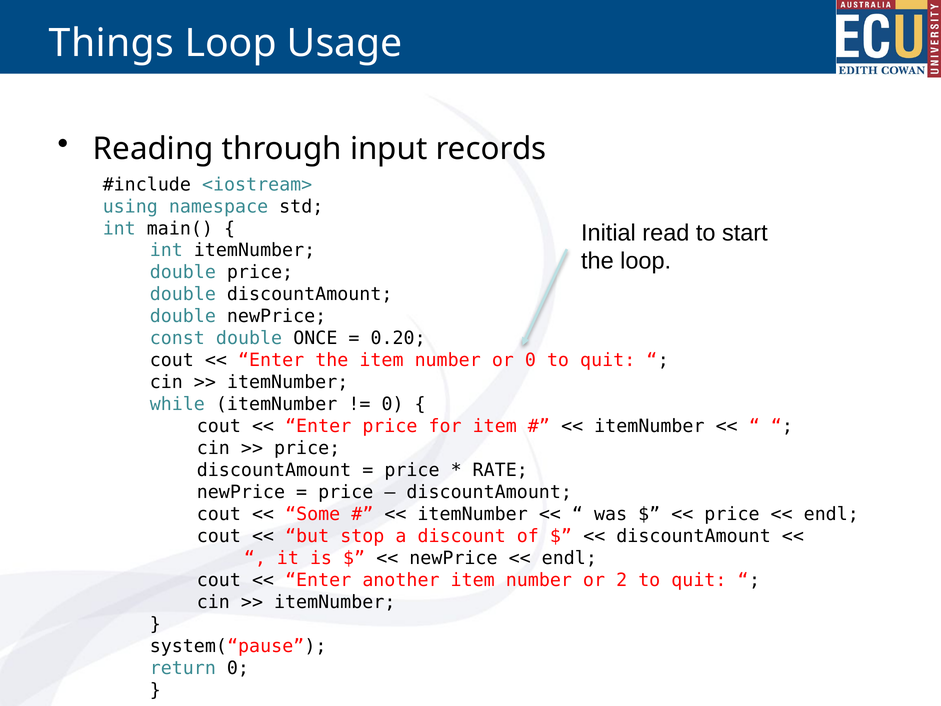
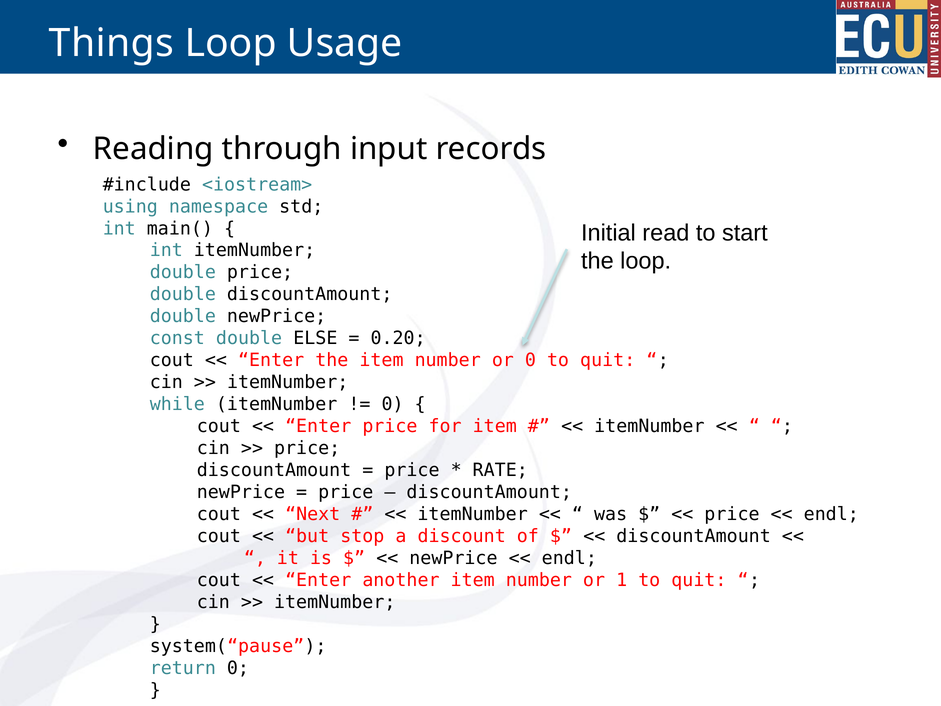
ONCE: ONCE -> ELSE (315, 338)
Some: Some -> Next (313, 514)
2: 2 -> 1 (622, 580)
